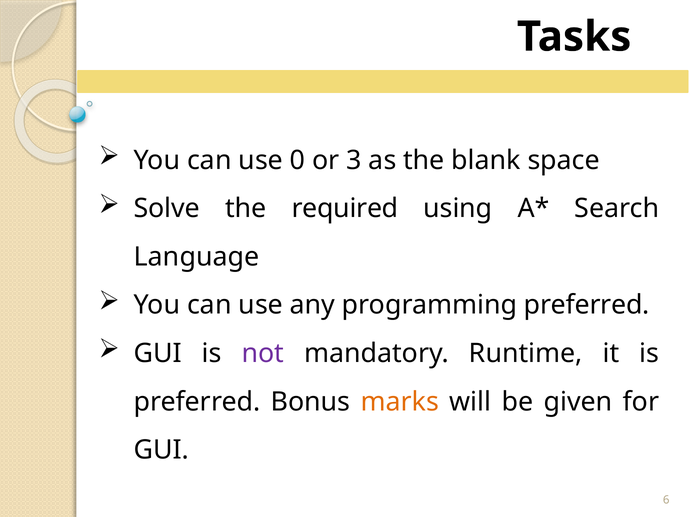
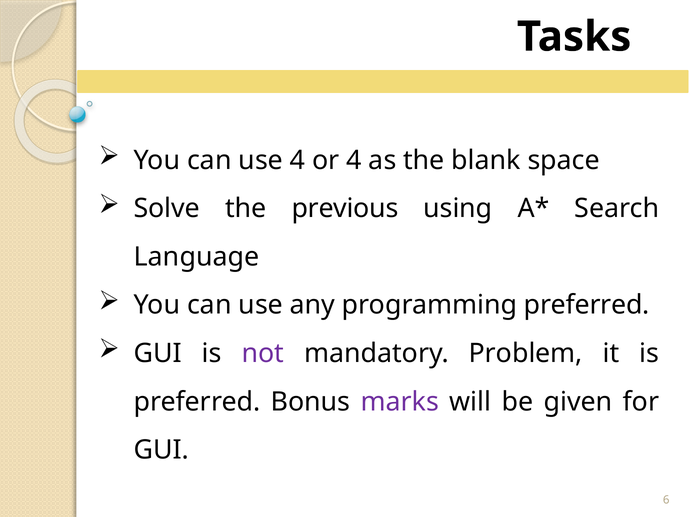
use 0: 0 -> 4 (298, 160)
or 3: 3 -> 4 (354, 160)
required: required -> previous (345, 208)
Runtime: Runtime -> Problem (526, 353)
marks colour: orange -> purple (400, 401)
